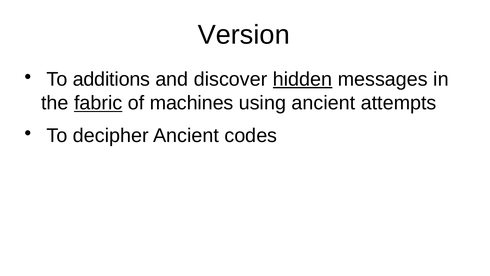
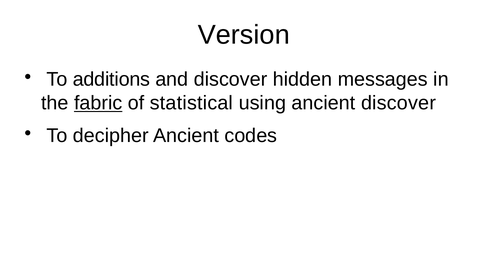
hidden underline: present -> none (303, 79)
machines: machines -> statistical (191, 103)
ancient attempts: attempts -> discover (399, 103)
